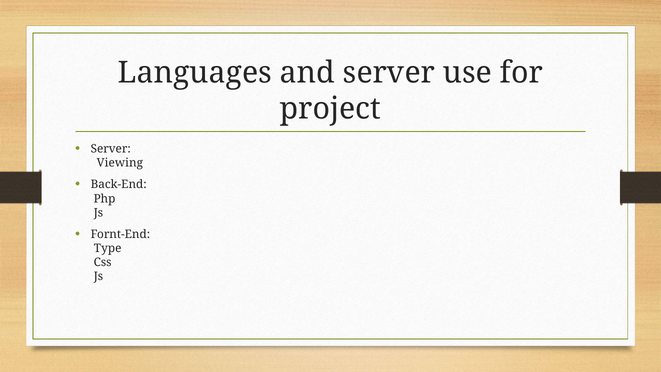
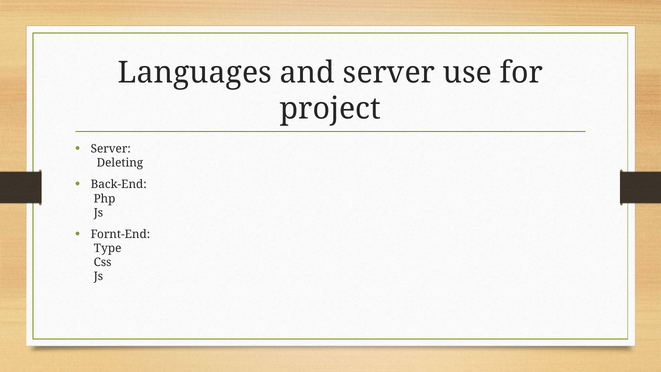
Viewing: Viewing -> Deleting (120, 163)
